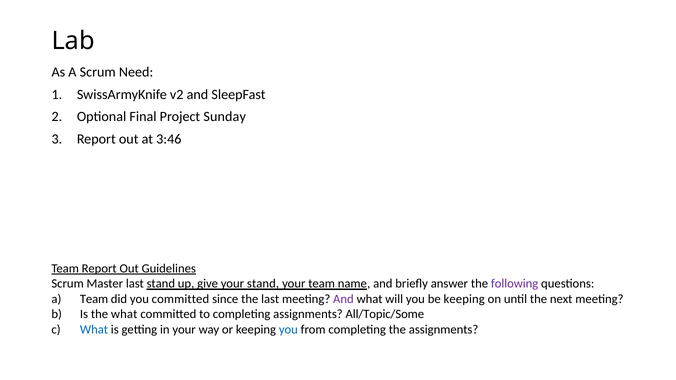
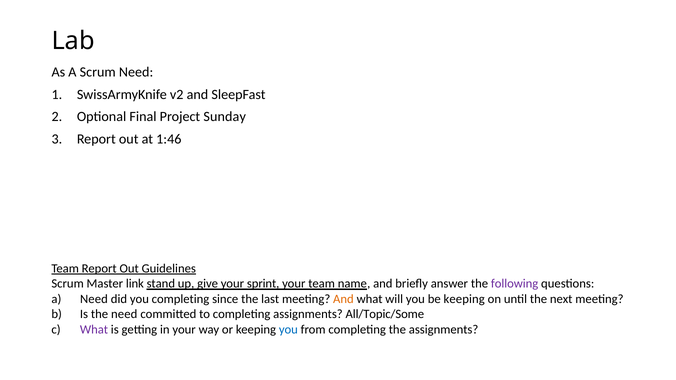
3:46: 3:46 -> 1:46 (169, 139)
Master last: last -> link (135, 284)
your stand: stand -> sprint (263, 284)
a Team: Team -> Need (94, 299)
you committed: committed -> completing (181, 299)
And colour: purple -> orange (343, 299)
the what: what -> need (124, 314)
What colour: blue -> purple (94, 330)
